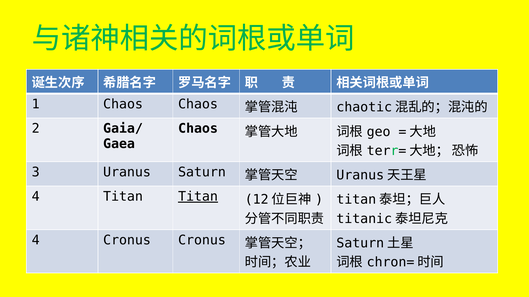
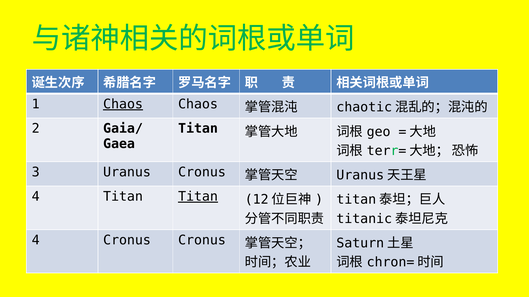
Chaos underline: none -> present (123, 104)
Chaos: Chaos -> Titan (198, 129)
Uranus Saturn: Saturn -> Cronus (202, 172)
